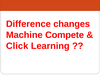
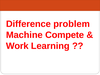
changes: changes -> problem (72, 24)
Click: Click -> Work (17, 46)
